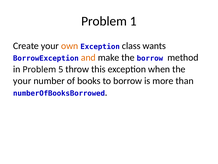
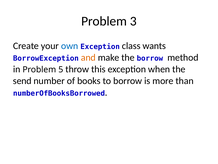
1: 1 -> 3 (133, 21)
own colour: orange -> blue (70, 46)
your: your -> send (22, 81)
